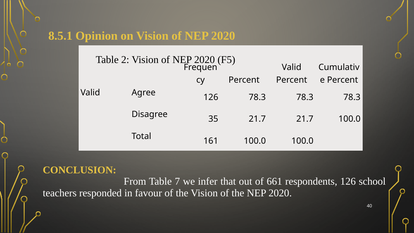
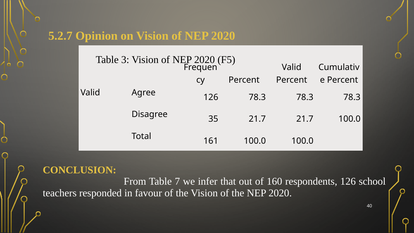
8.5.1: 8.5.1 -> 5.2.7 (60, 36)
2: 2 -> 3 (125, 60)
661: 661 -> 160 (274, 181)
